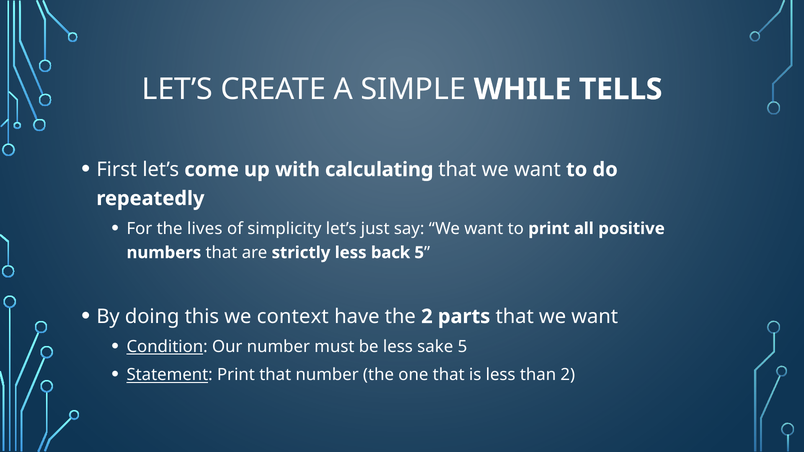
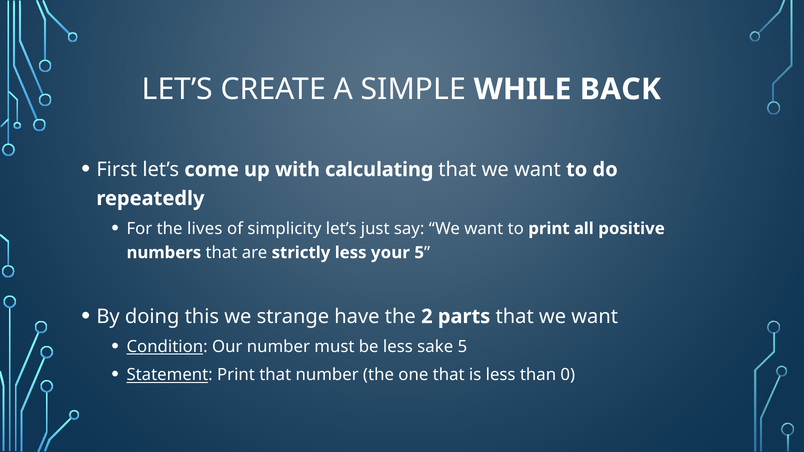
TELLS: TELLS -> BACK (620, 89)
back: back -> your (390, 253)
context: context -> strange (293, 317)
than 2: 2 -> 0 (568, 375)
